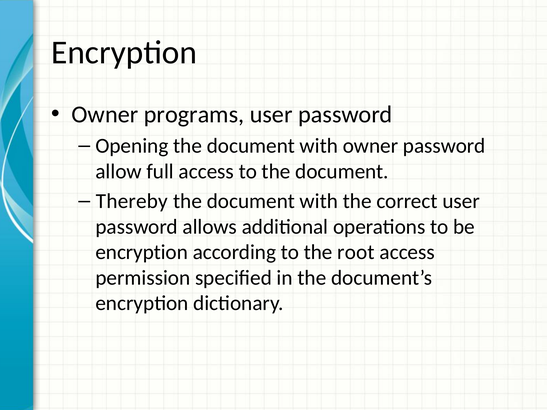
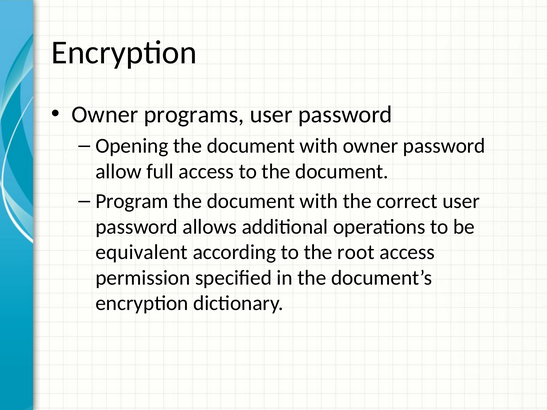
Thereby: Thereby -> Program (132, 201)
encryption: encryption -> equivalent (142, 252)
